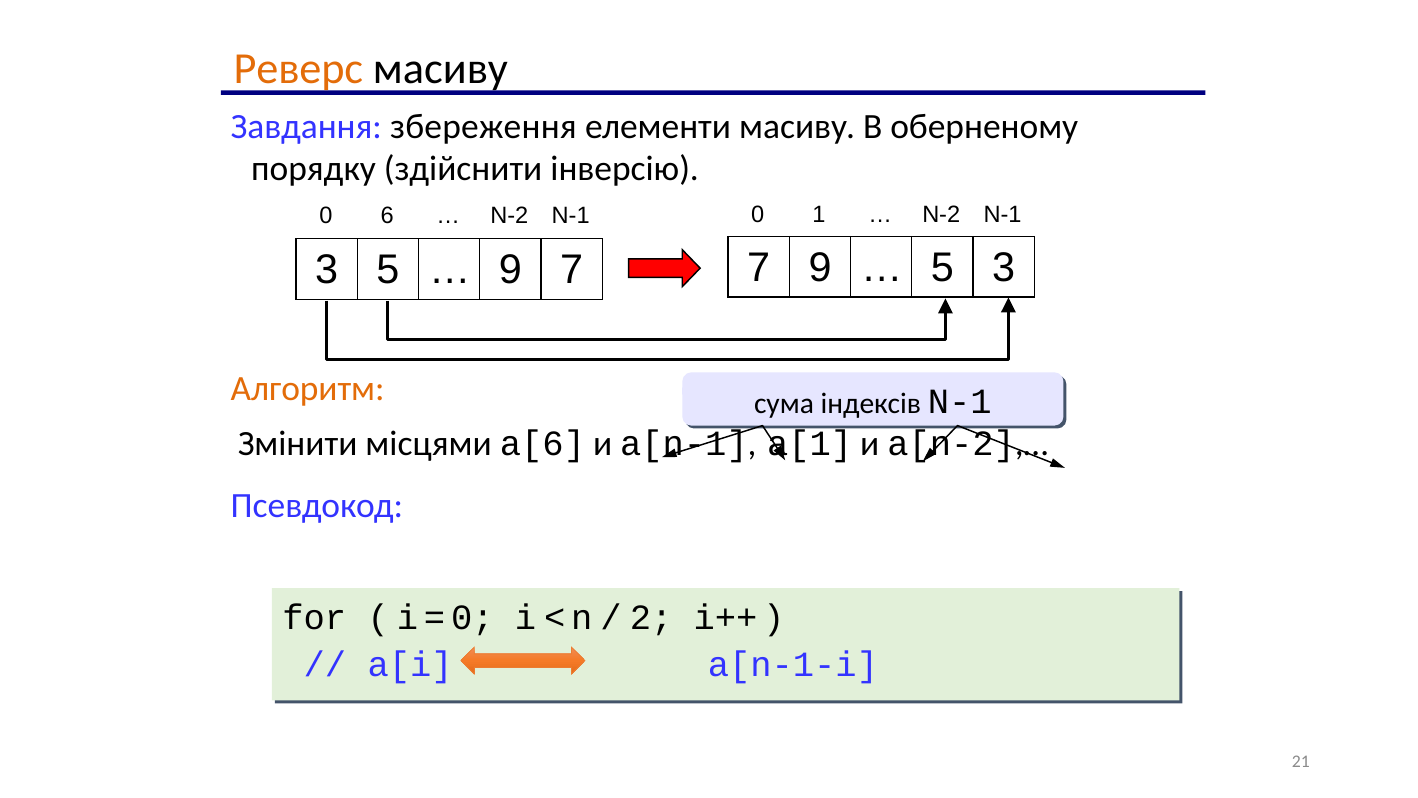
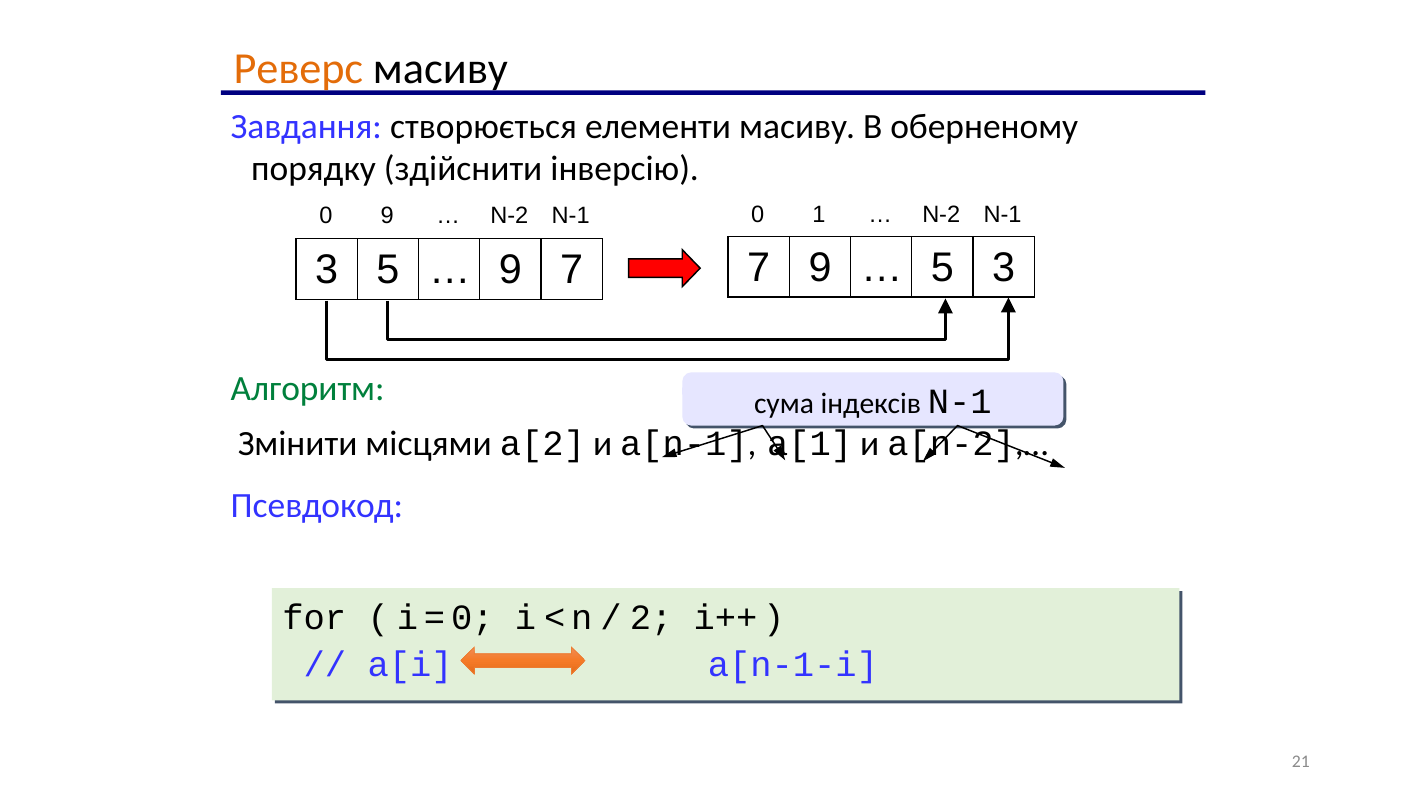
збереження: збереження -> створюється (484, 126)
0 6: 6 -> 9 (387, 216)
Алгоритм colour: orange -> green (308, 389)
a[6: a[6 -> a[2 (542, 443)
